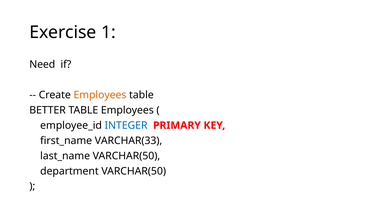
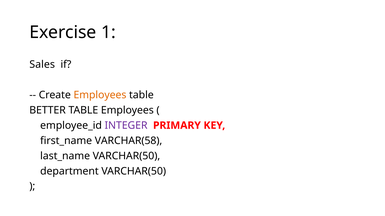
Need: Need -> Sales (42, 65)
INTEGER colour: blue -> purple (126, 126)
VARCHAR(33: VARCHAR(33 -> VARCHAR(58 (129, 141)
